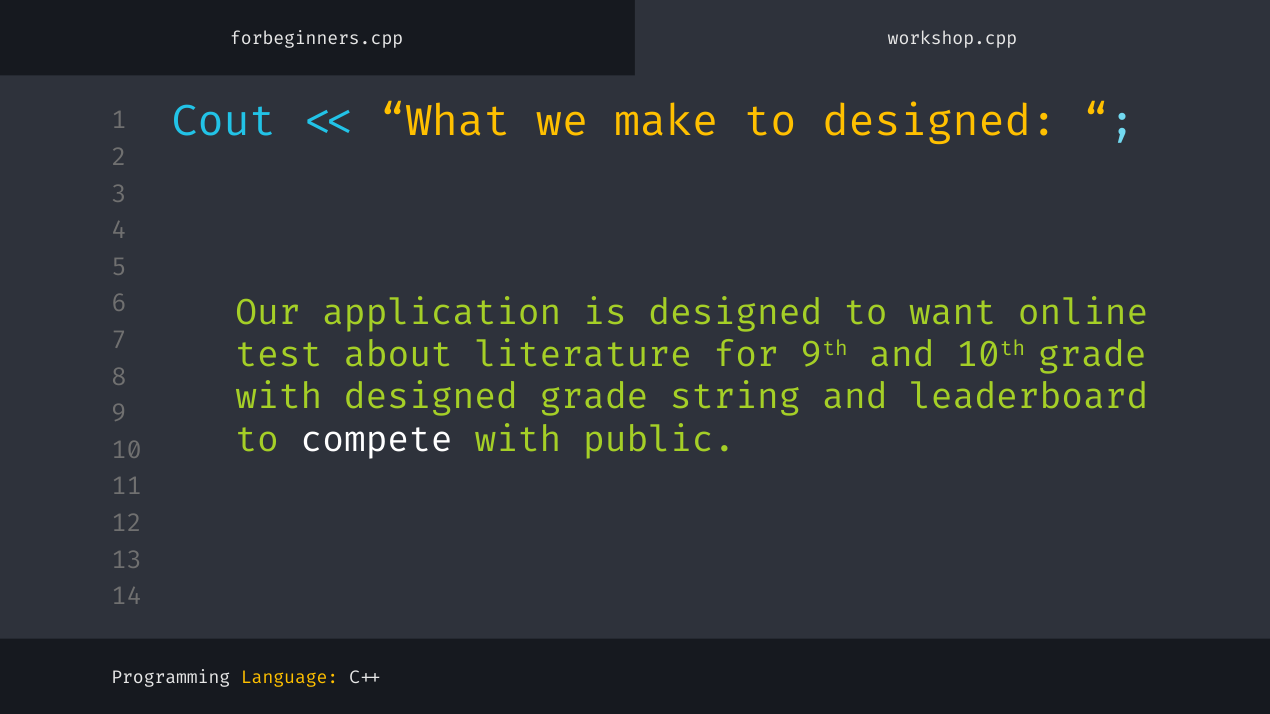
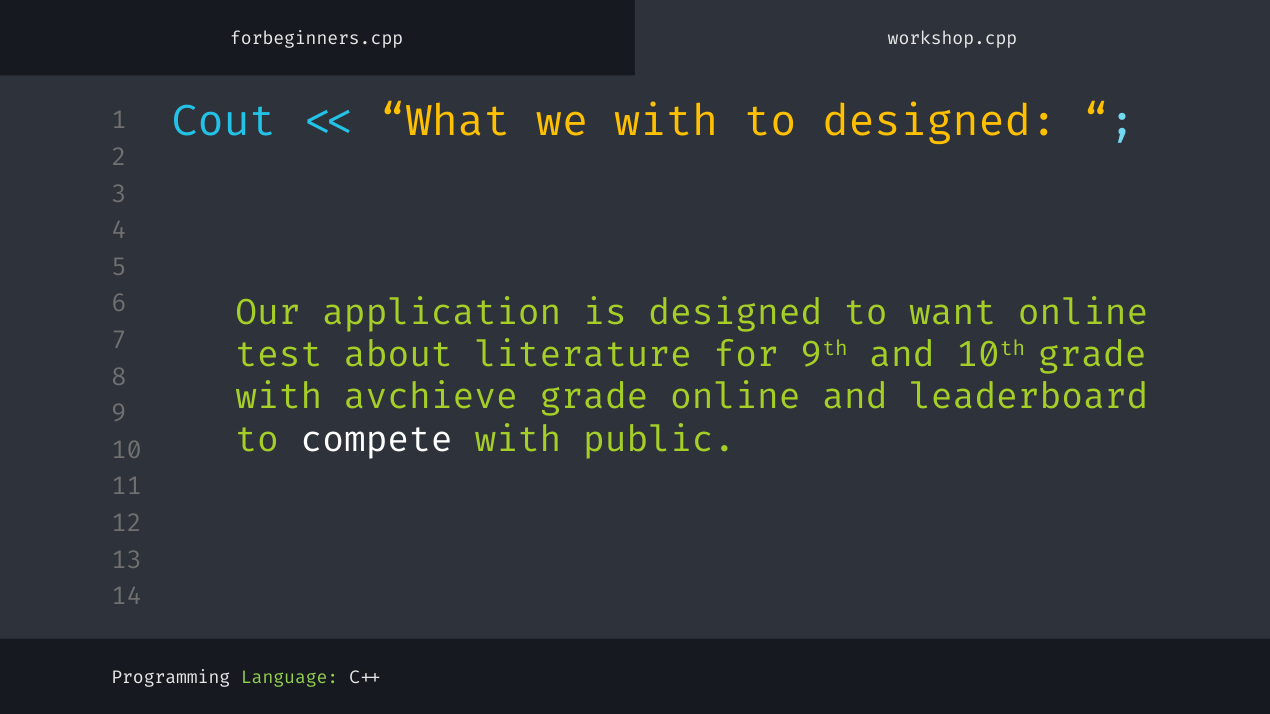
we make: make -> with (666, 122)
with designed: designed -> avchieve (431, 397)
grade string: string -> online (735, 397)
Language colour: yellow -> light green (290, 678)
